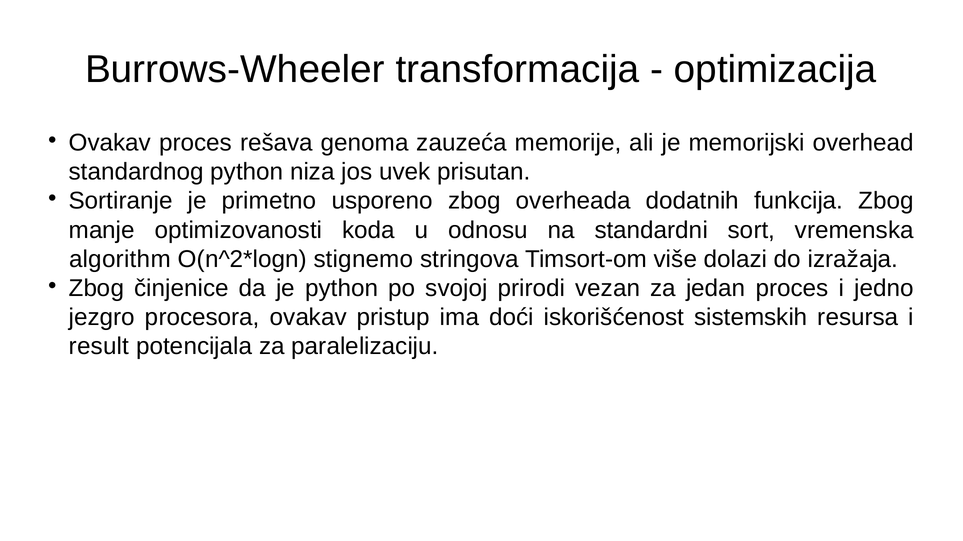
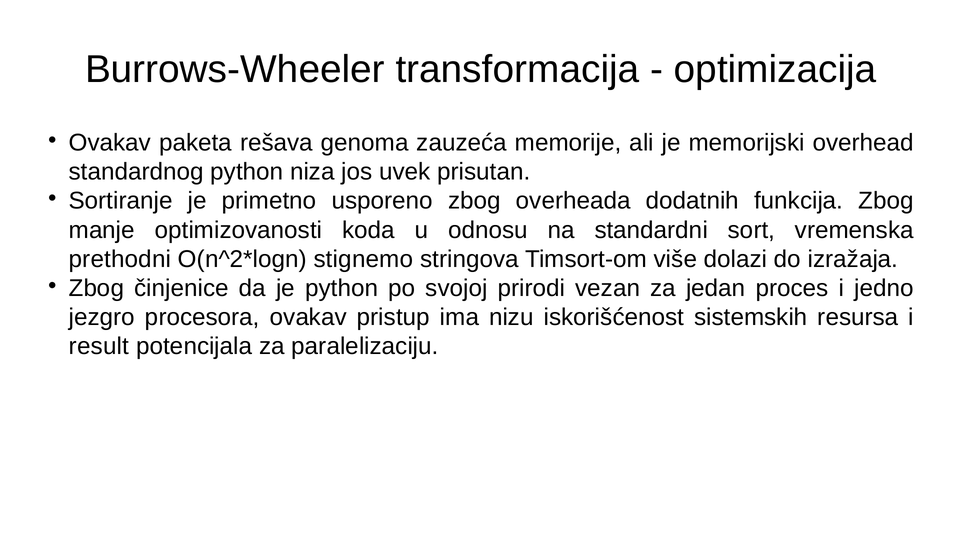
Ovakav proces: proces -> paketa (196, 143)
algorithm: algorithm -> prethodni (120, 259)
doći: doći -> nizu (511, 318)
